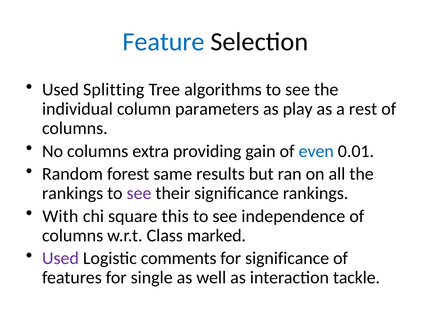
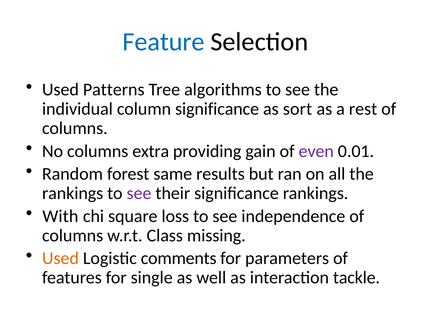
Splitting: Splitting -> Patterns (114, 90)
column parameters: parameters -> significance (217, 109)
play: play -> sort (298, 109)
even colour: blue -> purple (316, 151)
this: this -> loss (175, 216)
marked: marked -> missing (216, 236)
Used colour: purple -> orange (60, 259)
for significance: significance -> parameters (287, 259)
